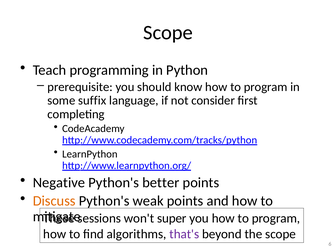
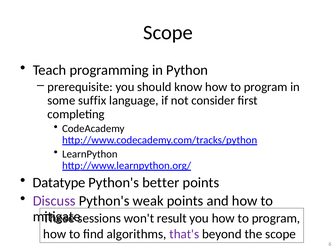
Negative: Negative -> Datatype (59, 183)
Discuss colour: orange -> purple (54, 201)
super: super -> result (172, 218)
